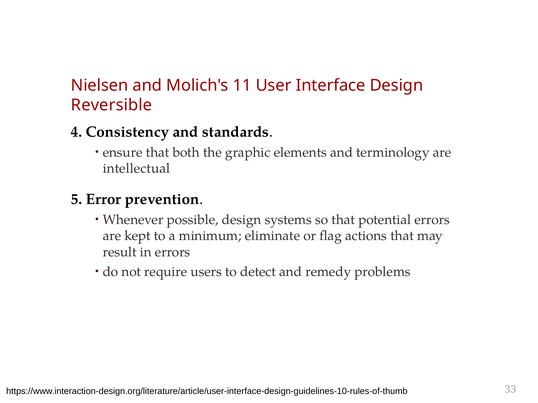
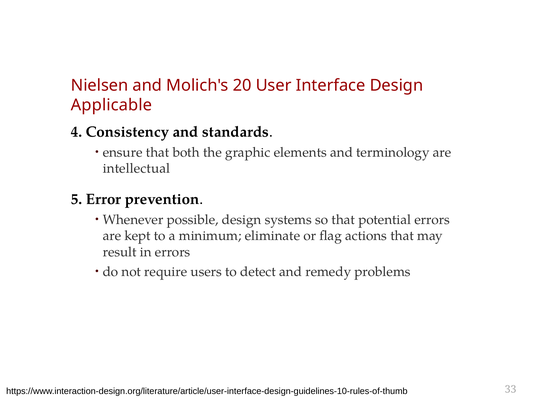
11: 11 -> 20 (242, 85)
Reversible: Reversible -> Applicable (112, 105)
